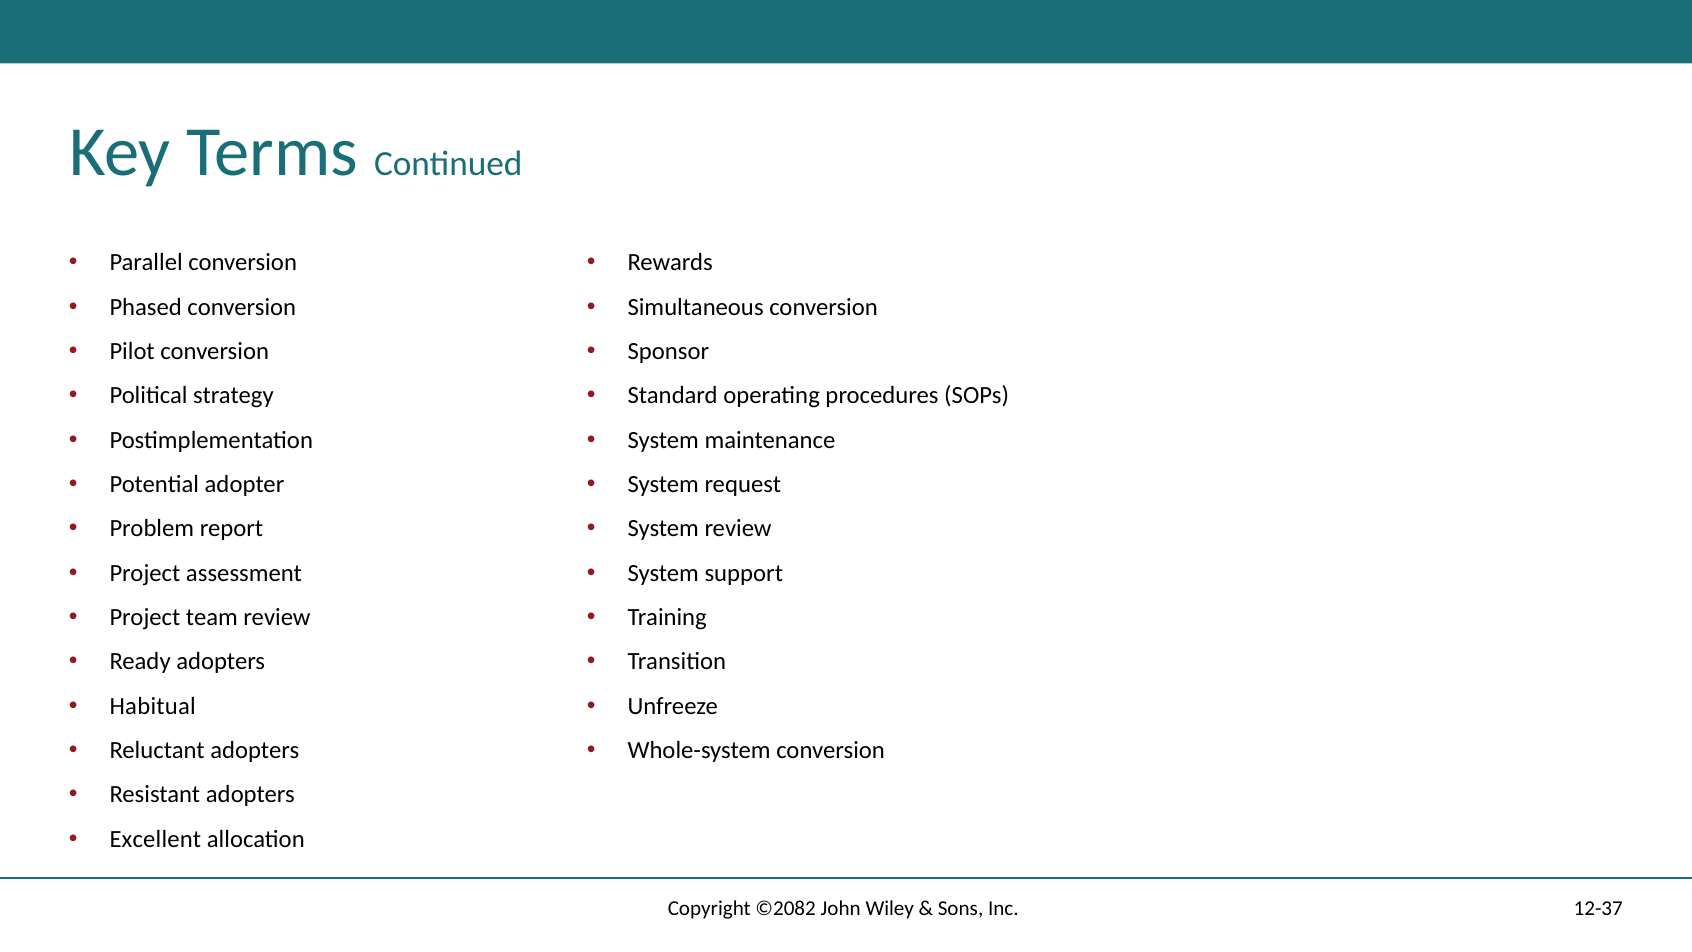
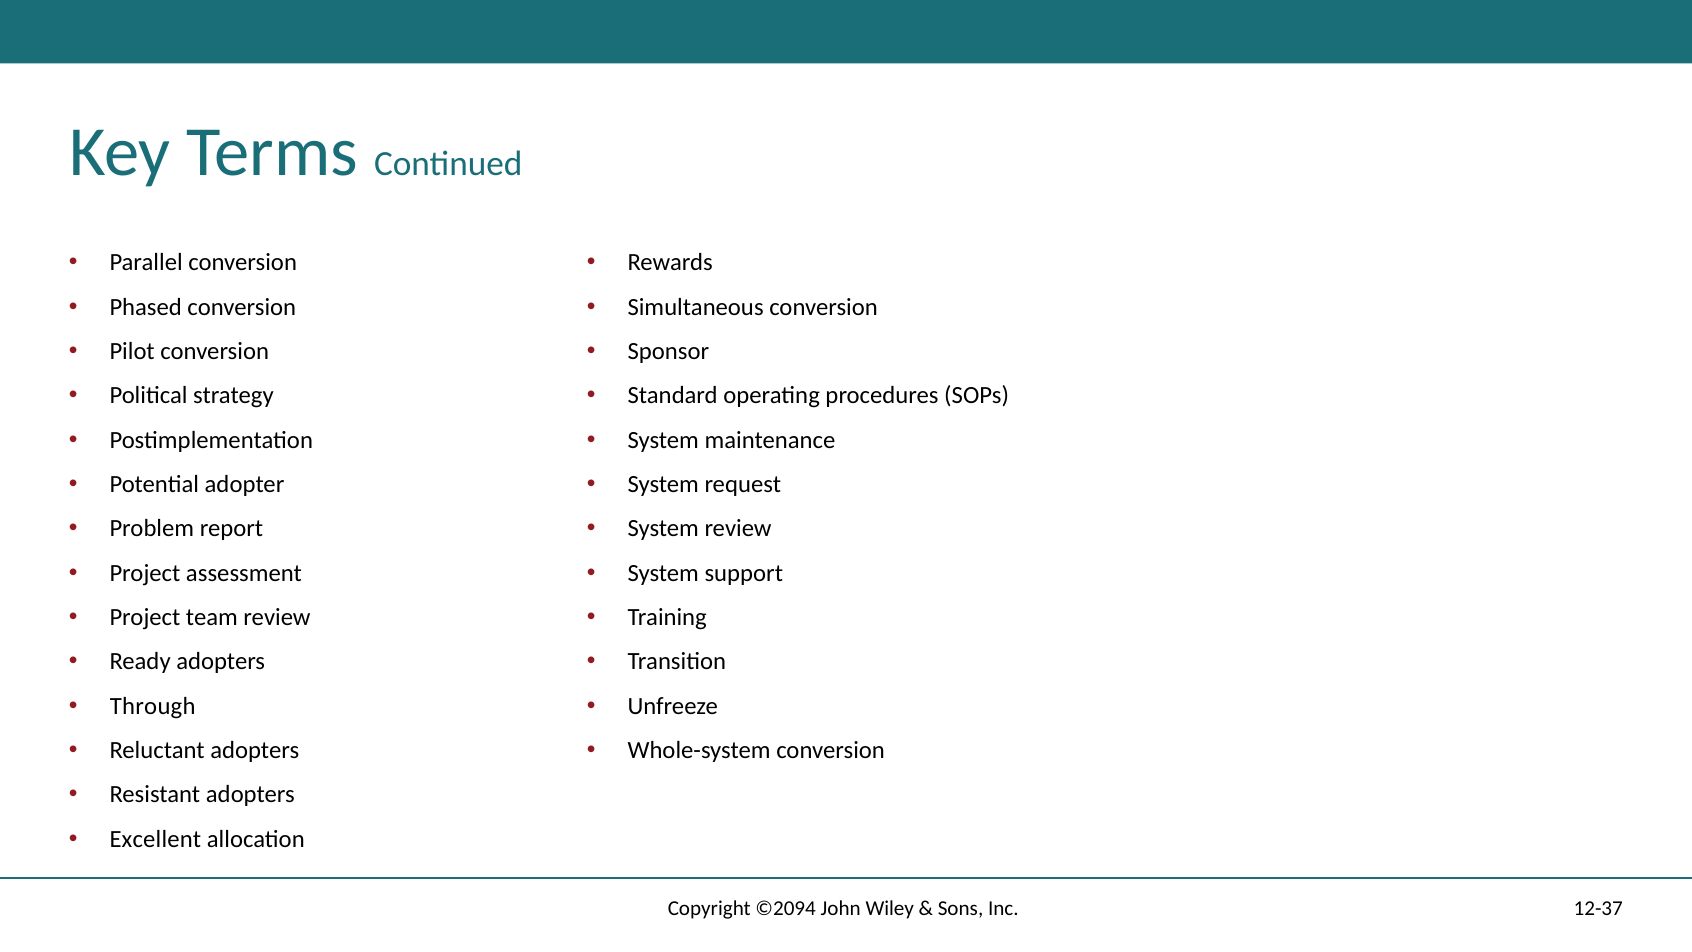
Habitual: Habitual -> Through (153, 706)
©2082: ©2082 -> ©2094 (786, 909)
